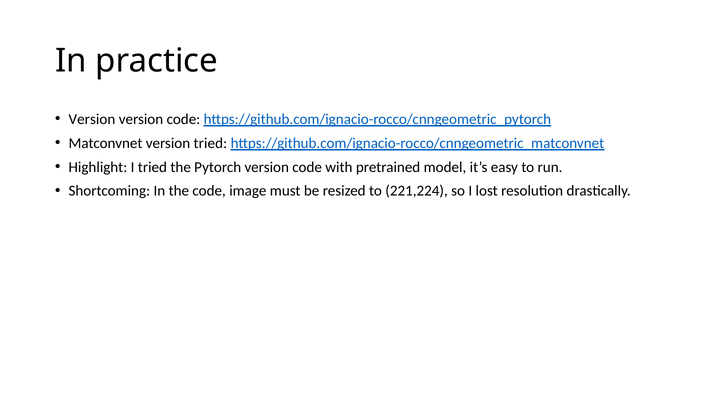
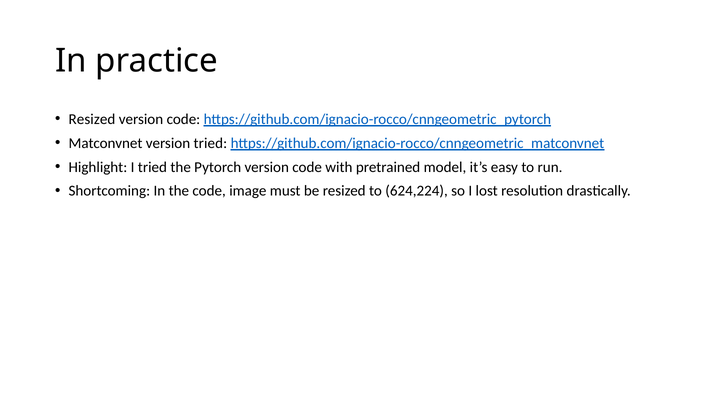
Version: Version -> Resized (92, 119)
221,224: 221,224 -> 624,224 (417, 191)
